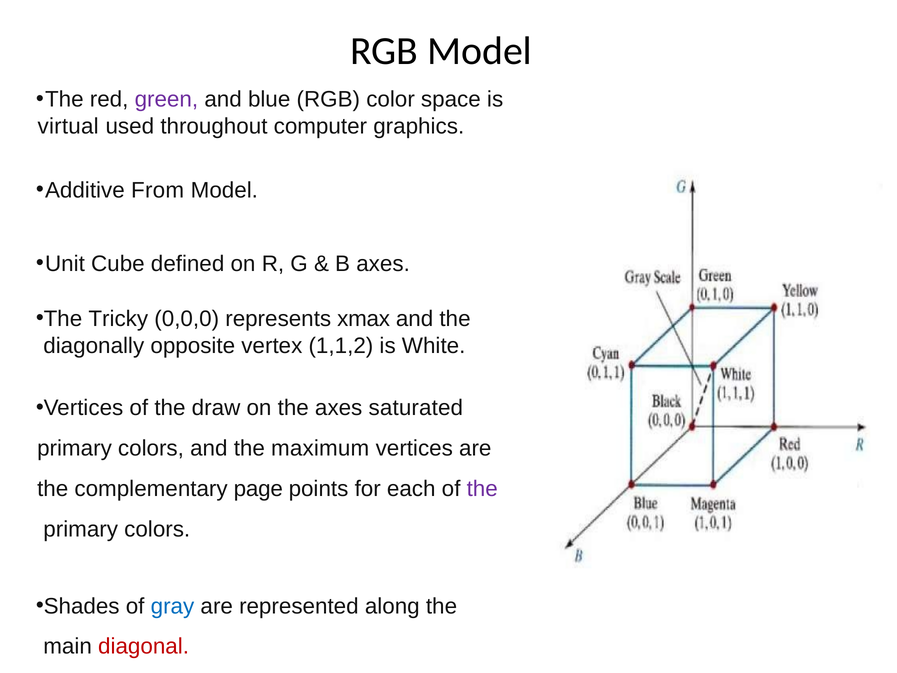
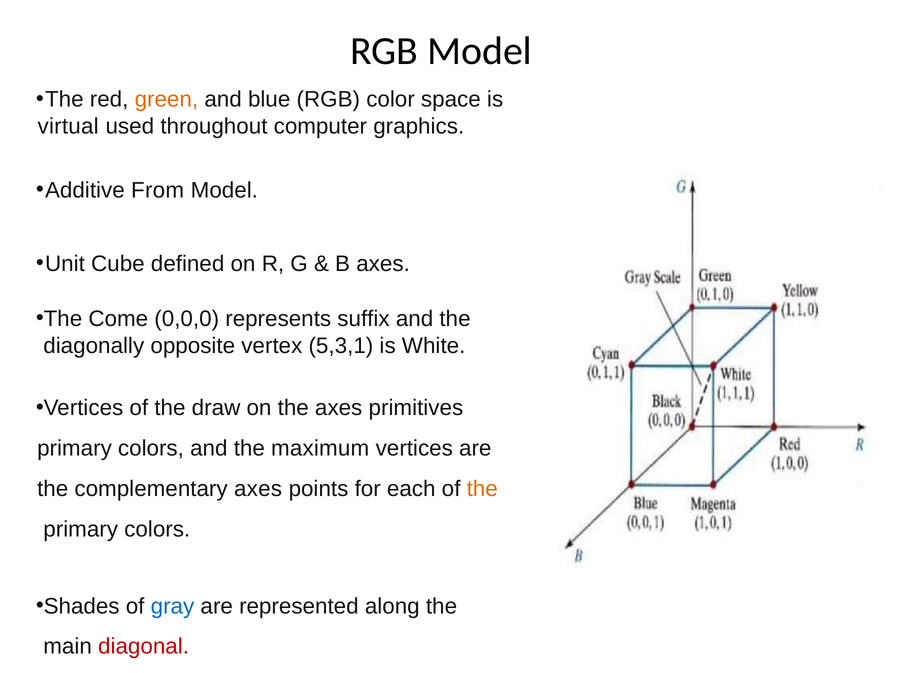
green colour: purple -> orange (166, 99)
Tricky: Tricky -> Come (118, 319)
xmax: xmax -> suffix (363, 319)
1,1,2: 1,1,2 -> 5,3,1 (341, 346)
saturated: saturated -> primitives (416, 408)
complementary page: page -> axes (258, 489)
the colour: purple -> orange (482, 489)
